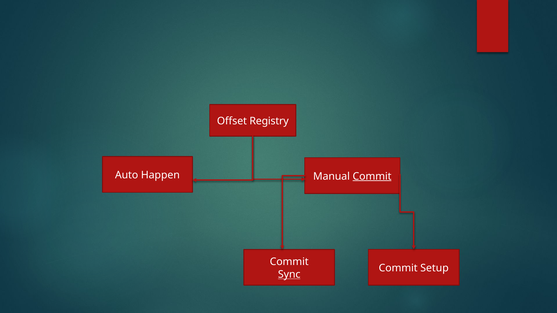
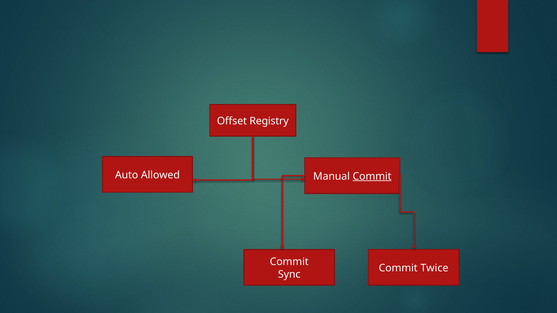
Happen: Happen -> Allowed (160, 175)
Setup: Setup -> Twice (434, 268)
Sync underline: present -> none (289, 275)
